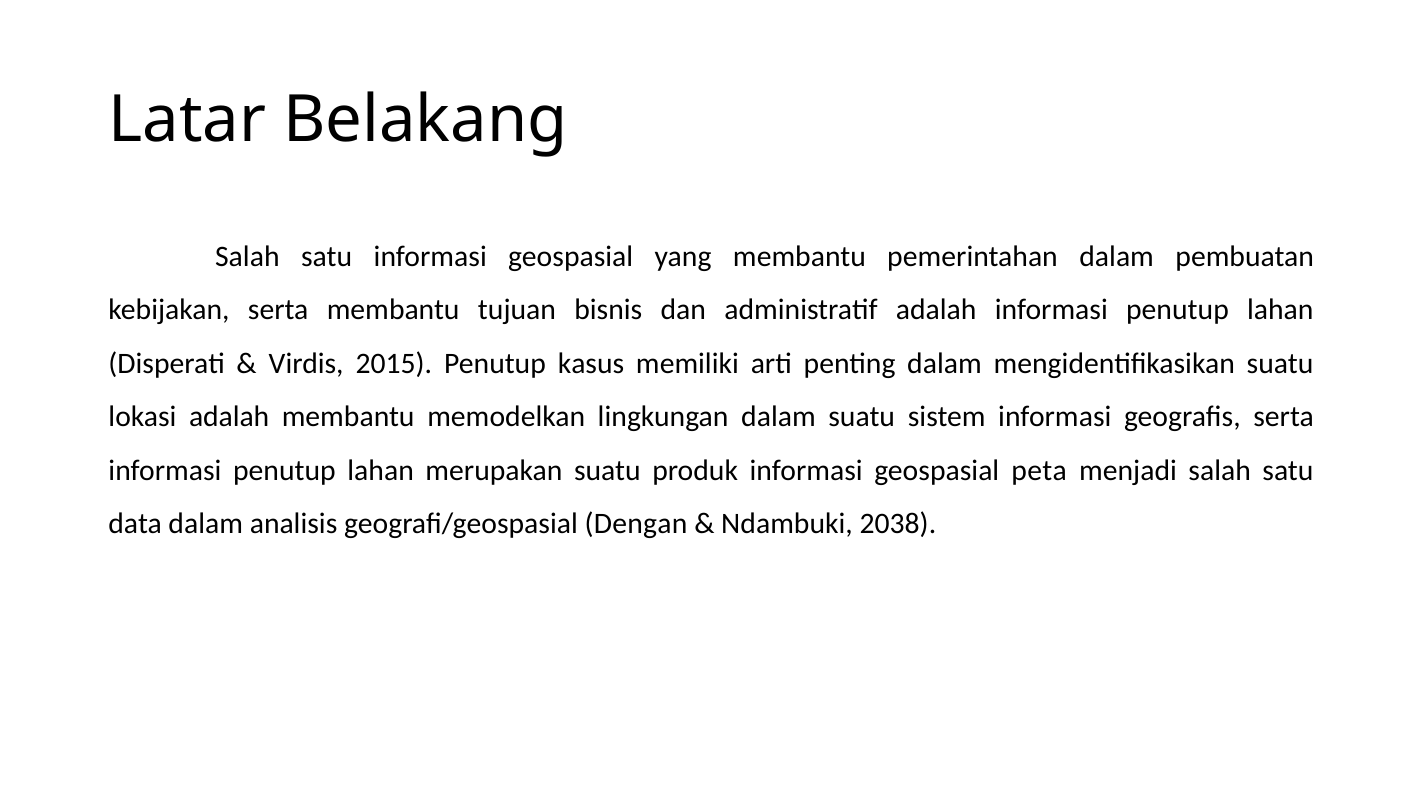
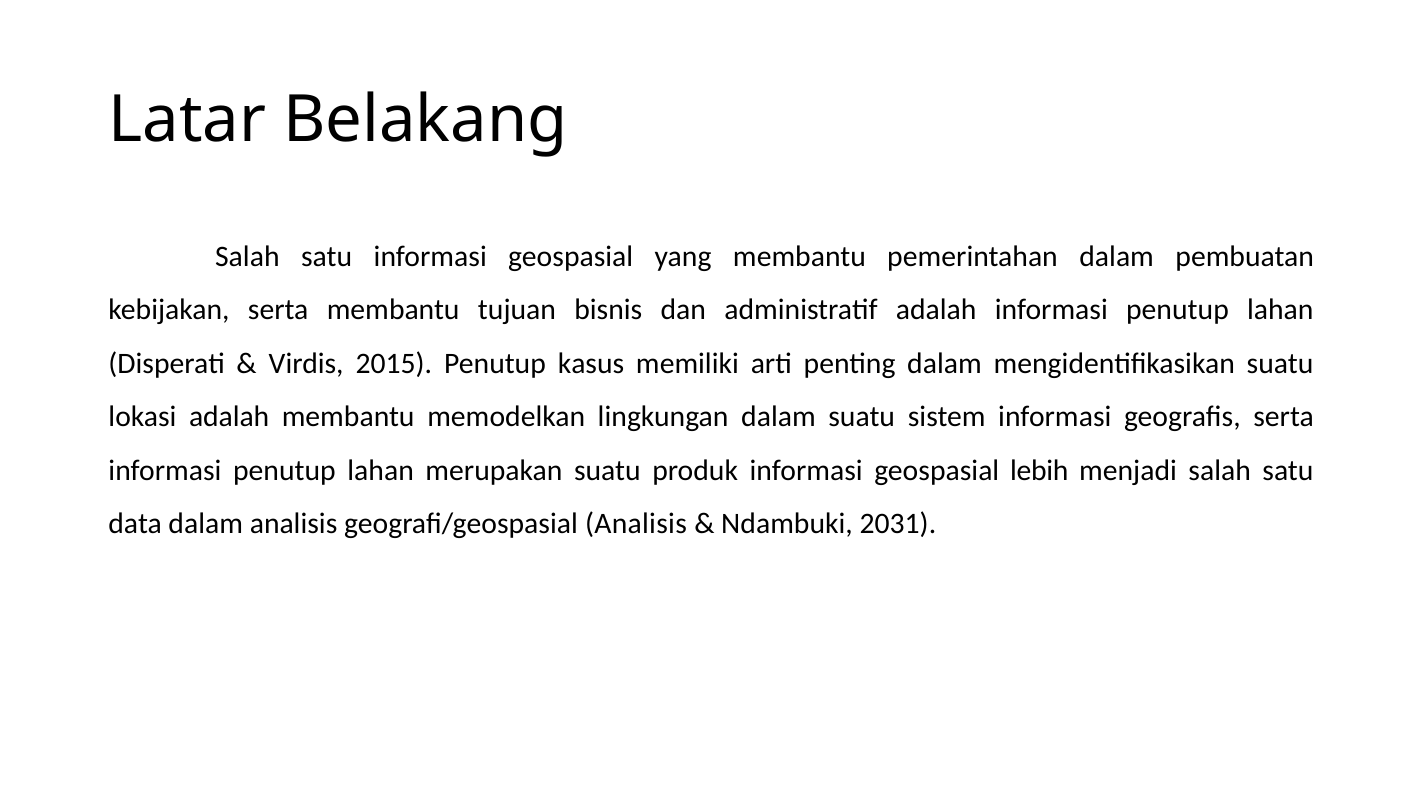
peta: peta -> lebih (1039, 470)
geografi/geospasial Dengan: Dengan -> Analisis (636, 523)
2038: 2038 -> 2031 (898, 523)
